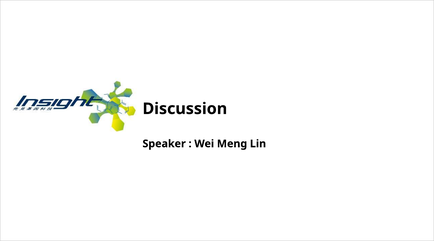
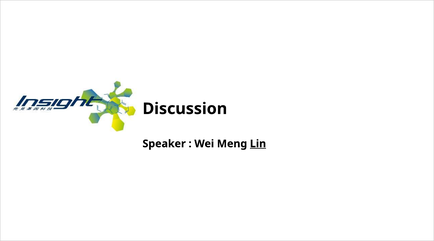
Lin underline: none -> present (258, 144)
